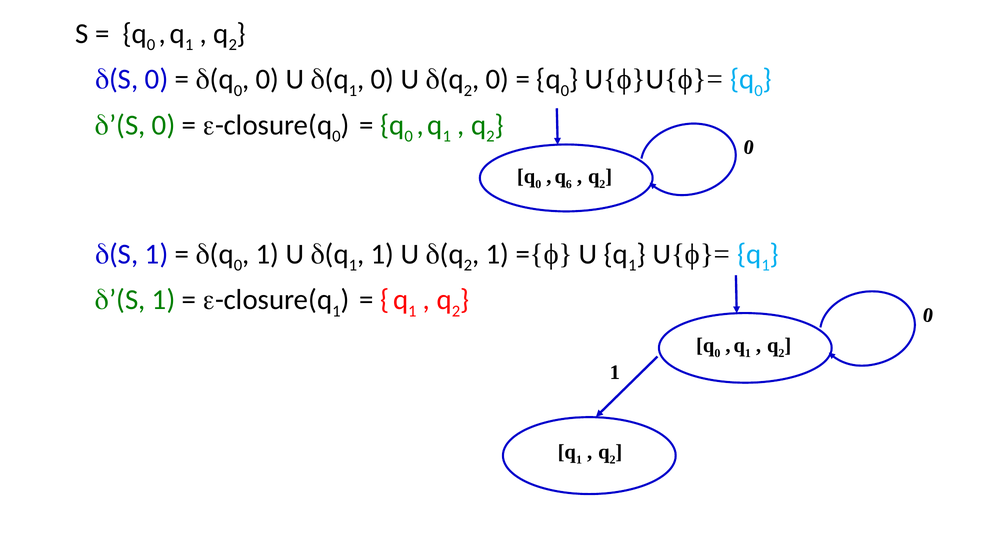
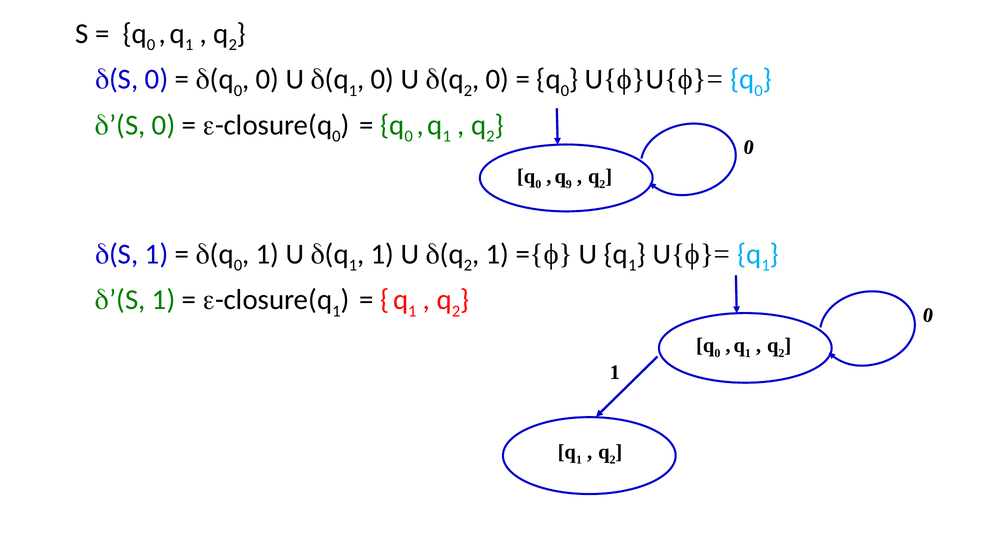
6: 6 -> 9 (569, 184)
